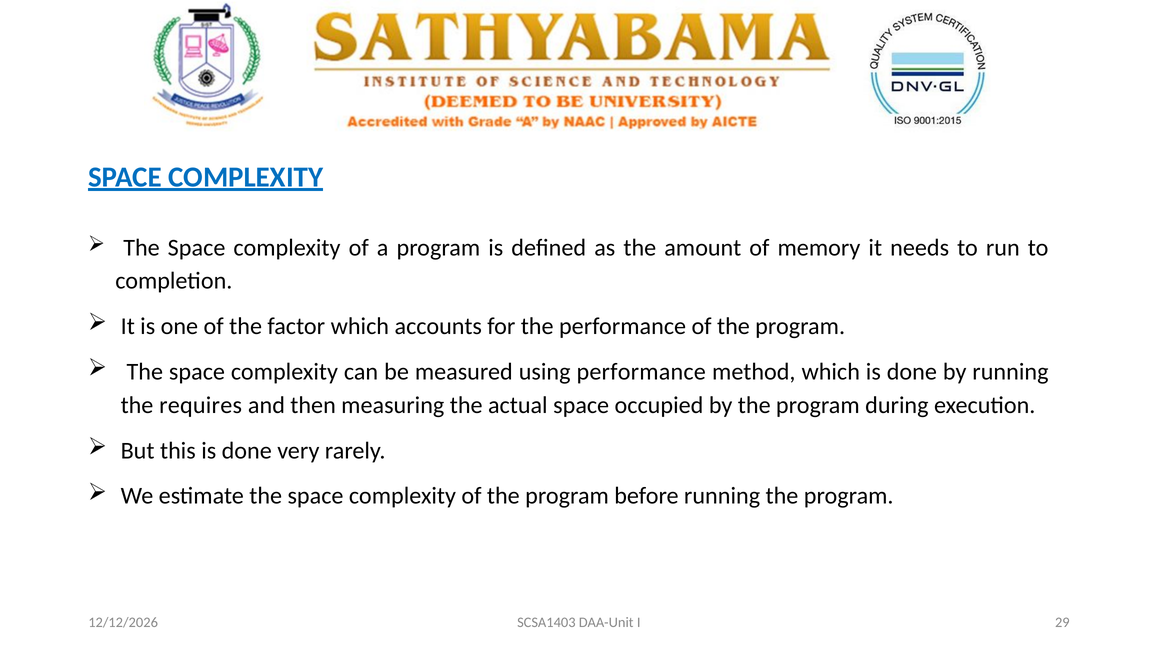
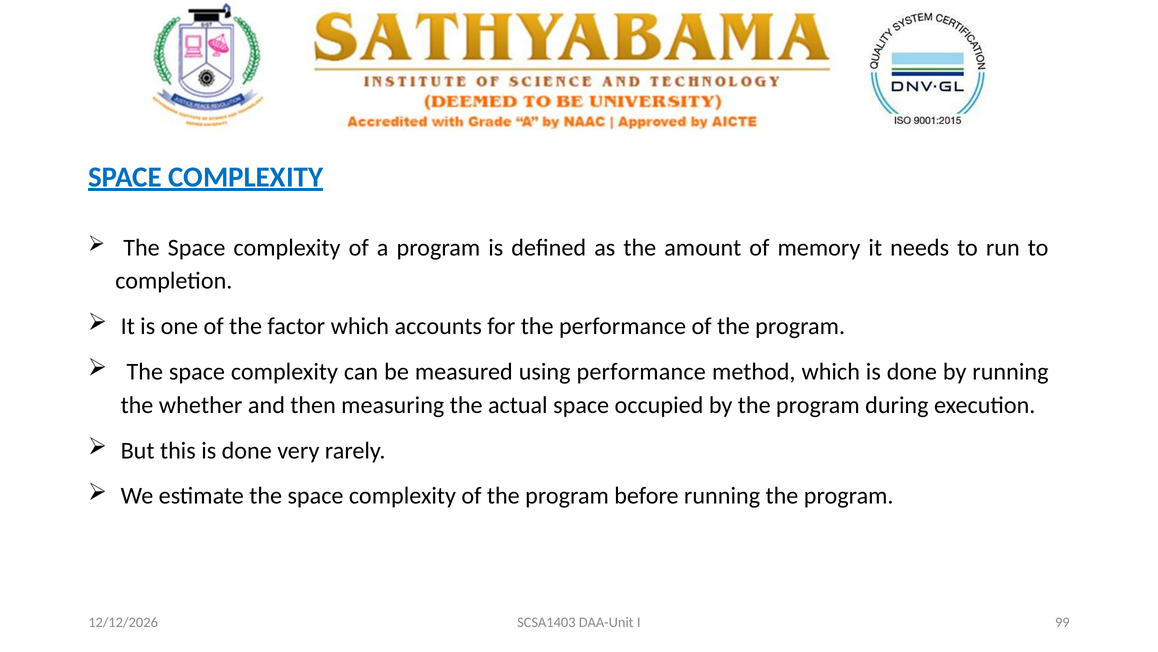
requires: requires -> whether (201, 405)
29: 29 -> 99 (1062, 622)
